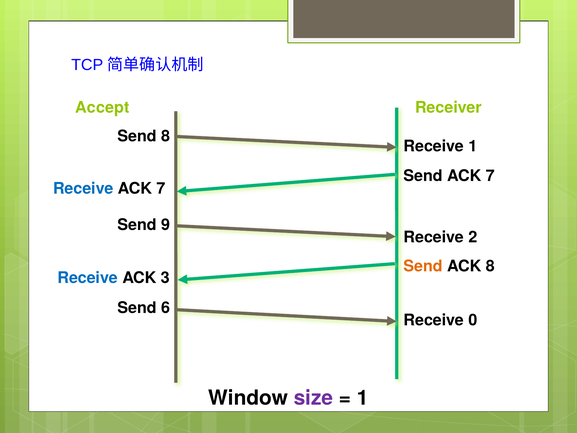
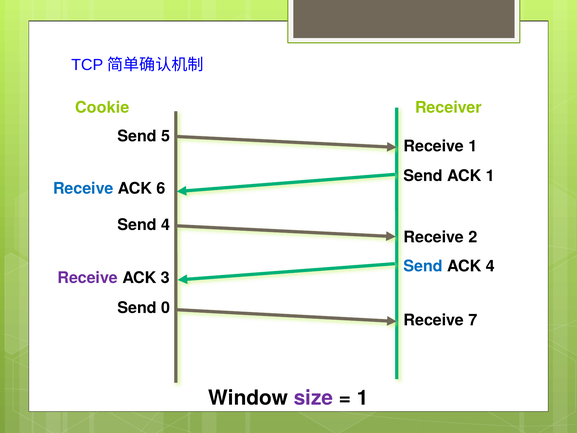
Accept: Accept -> Cookie (102, 108)
Send 8: 8 -> 5 (165, 136)
Send ACK 7: 7 -> 1 (490, 176)
7: 7 -> 6 (161, 189)
Send 9: 9 -> 4 (165, 225)
Send colour: orange -> blue (423, 266)
ACK 8: 8 -> 4 (490, 266)
Receive colour: blue -> purple (88, 278)
6: 6 -> 0 (166, 308)
0: 0 -> 7 (473, 320)
